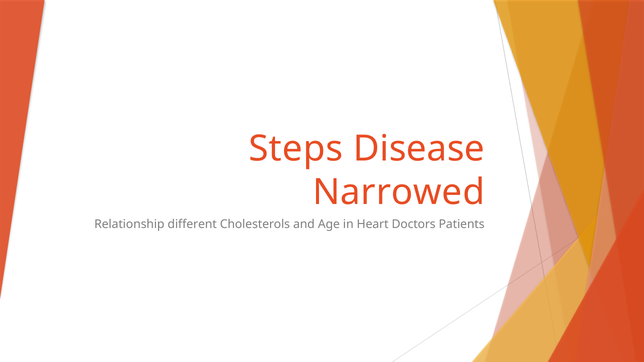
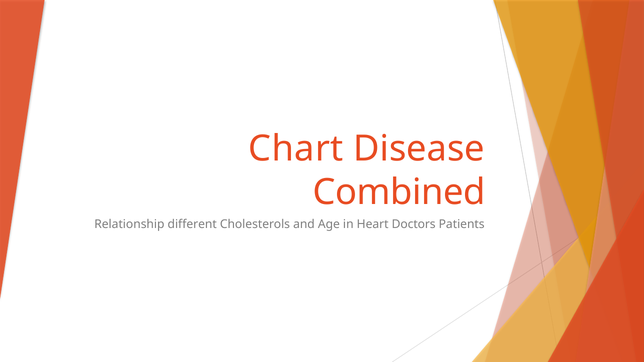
Steps: Steps -> Chart (296, 149)
Narrowed: Narrowed -> Combined (399, 192)
